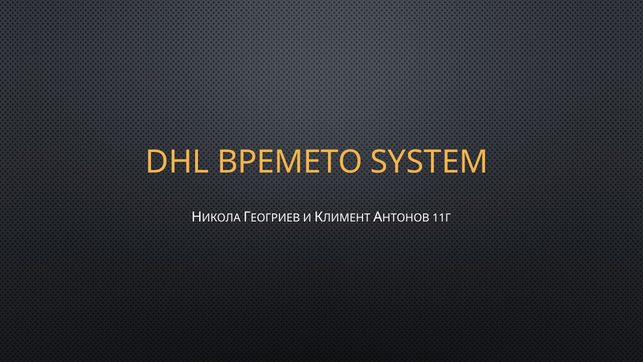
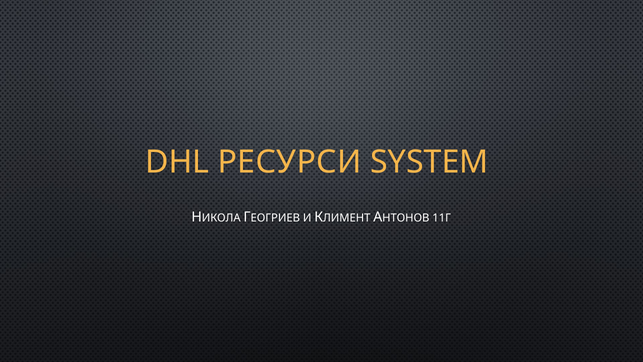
ВРЕМЕТО: ВРЕМЕТО -> РЕСУРСИ (290, 162)
